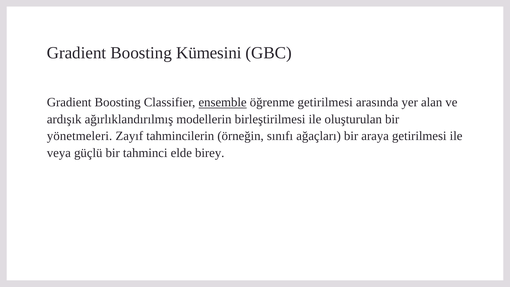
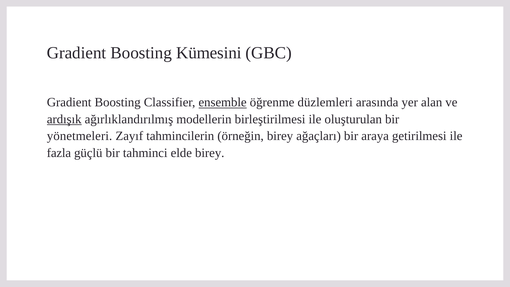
öğrenme getirilmesi: getirilmesi -> düzlemleri (325, 102)
ardışık underline: none -> present (64, 119)
örneğin sınıfı: sınıfı -> birey (280, 136)
veya: veya -> fazla (59, 153)
